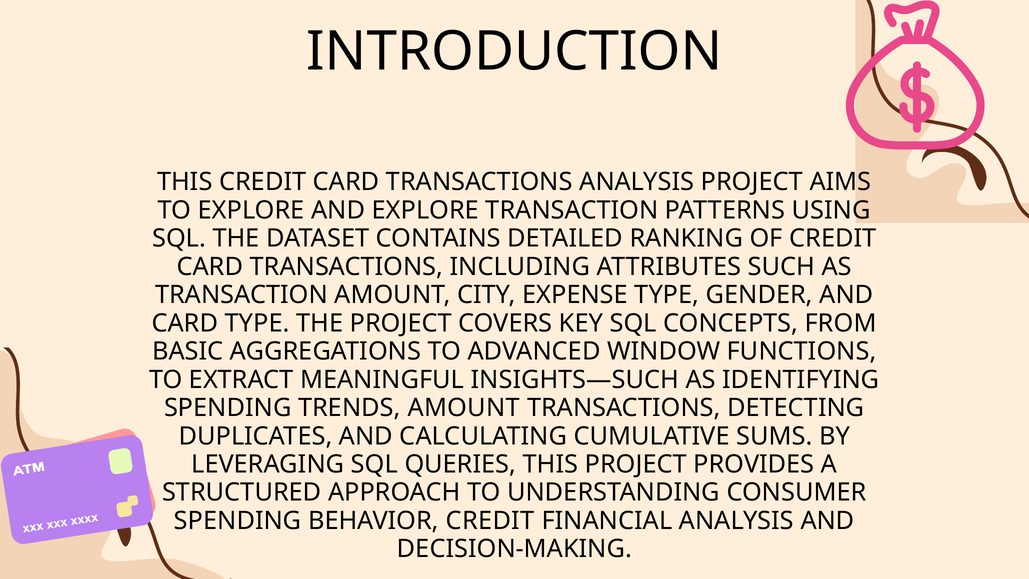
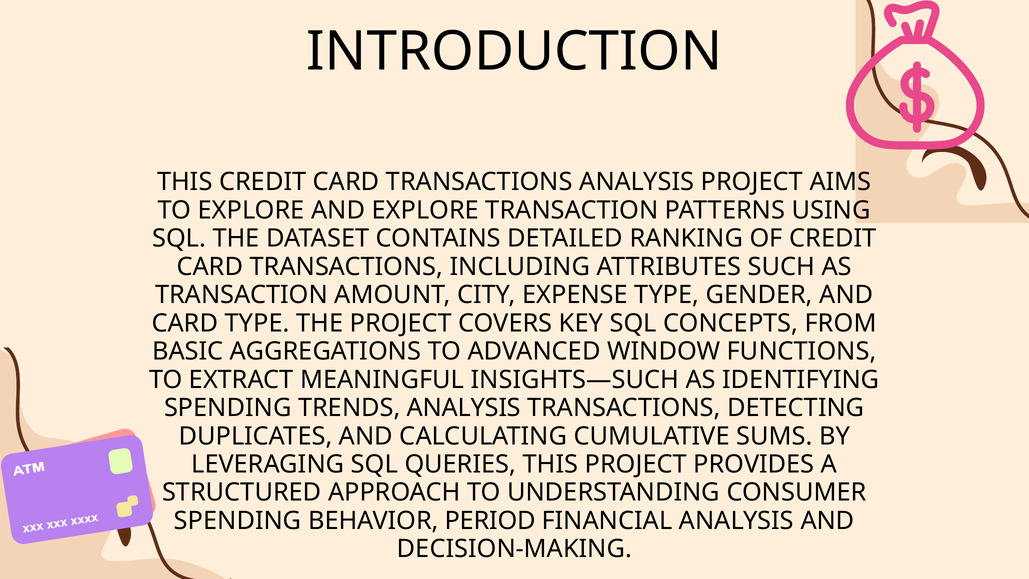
TRENDS AMOUNT: AMOUNT -> ANALYSIS (464, 408)
BEHAVIOR CREDIT: CREDIT -> PERIOD (490, 521)
